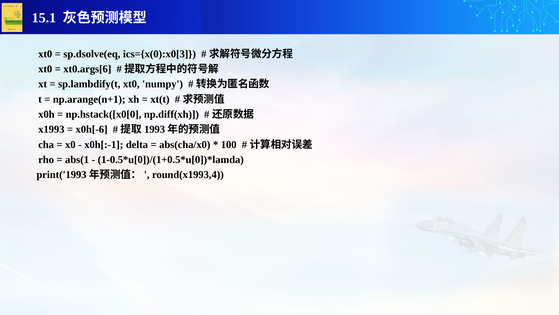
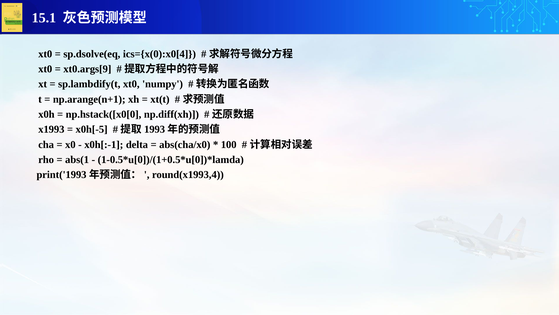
ics={x(0):x0[3: ics={x(0):x0[3 -> ics={x(0):x0[4 (159, 54)
xt0.args[6: xt0.args[6 -> xt0.args[9 (87, 69)
x0h[-6: x0h[-6 -> x0h[-5 (92, 129)
